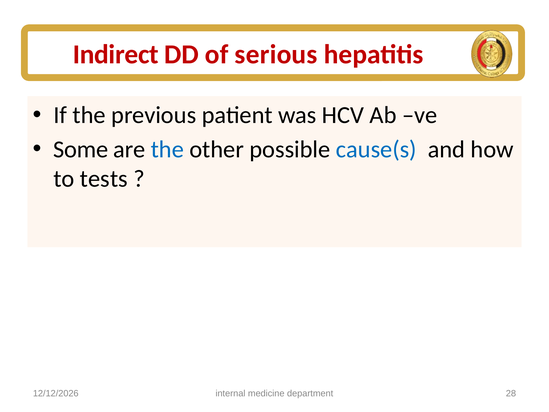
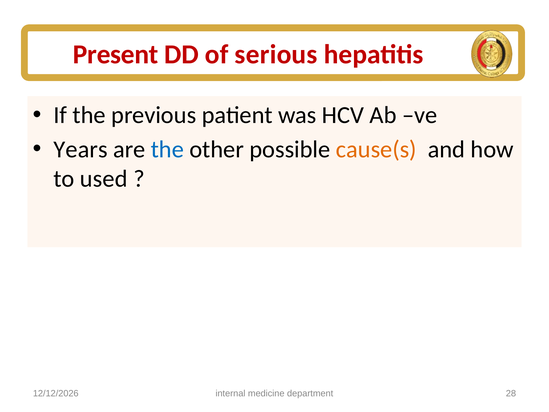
Indirect: Indirect -> Present (116, 55)
Some: Some -> Years (81, 149)
cause(s colour: blue -> orange (376, 149)
tests: tests -> used (104, 179)
